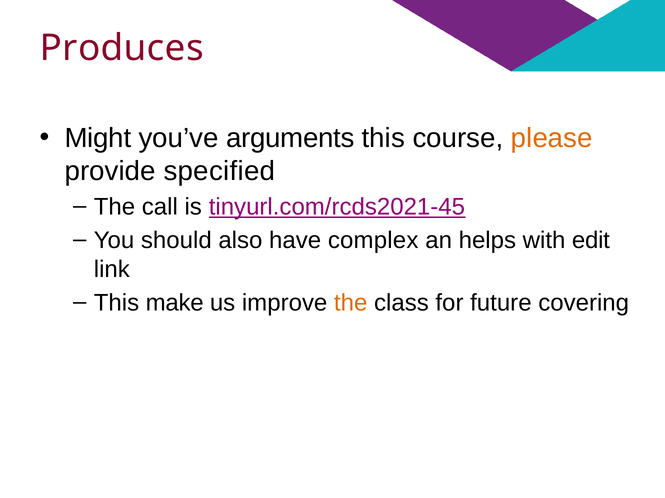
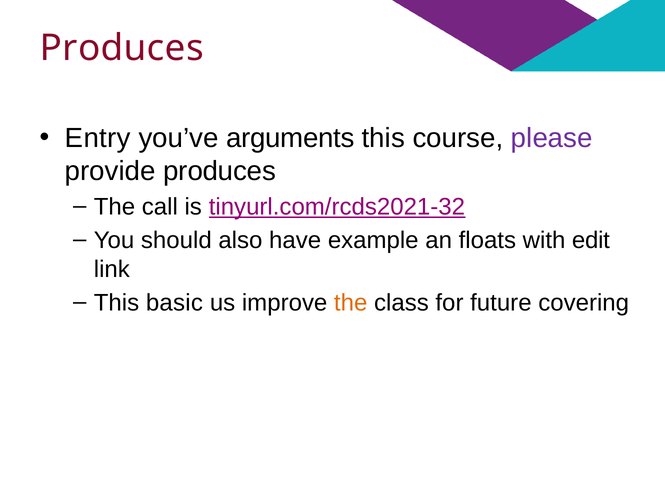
Might: Might -> Entry (98, 138)
please colour: orange -> purple (552, 138)
provide specified: specified -> produces (220, 171)
tinyurl.com/rcds2021-45: tinyurl.com/rcds2021-45 -> tinyurl.com/rcds2021-32 (337, 207)
complex: complex -> example (373, 241)
helps: helps -> floats (487, 241)
make: make -> basic (174, 303)
